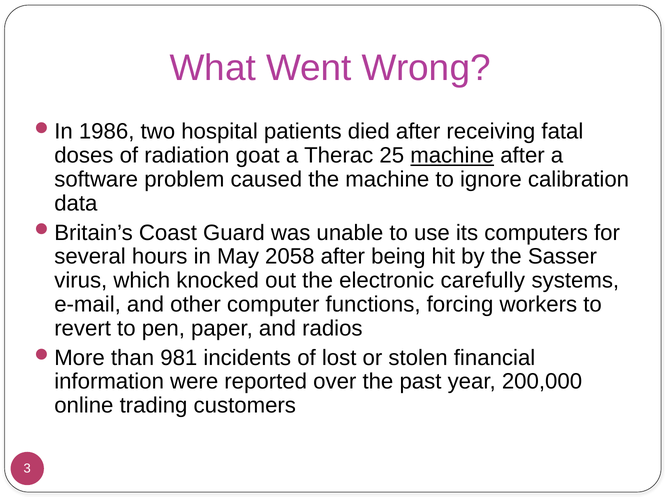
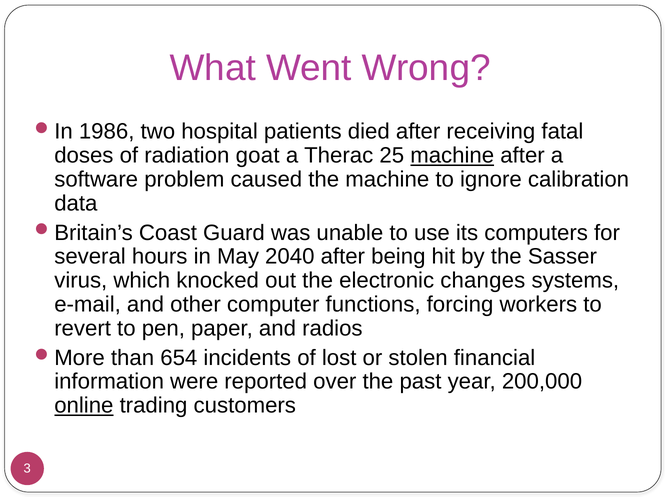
2058: 2058 -> 2040 (290, 257)
carefully: carefully -> changes (483, 281)
981: 981 -> 654 (179, 358)
online underline: none -> present (84, 406)
